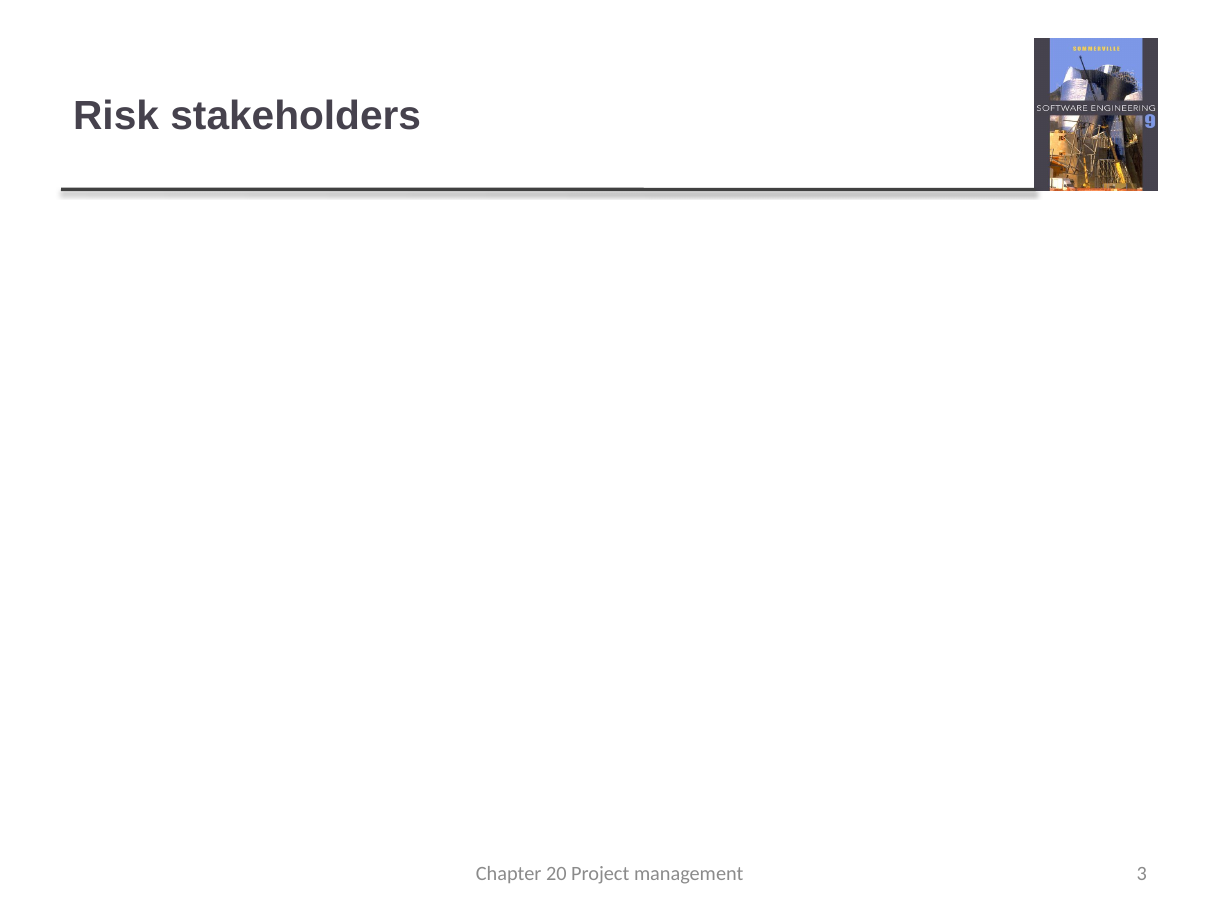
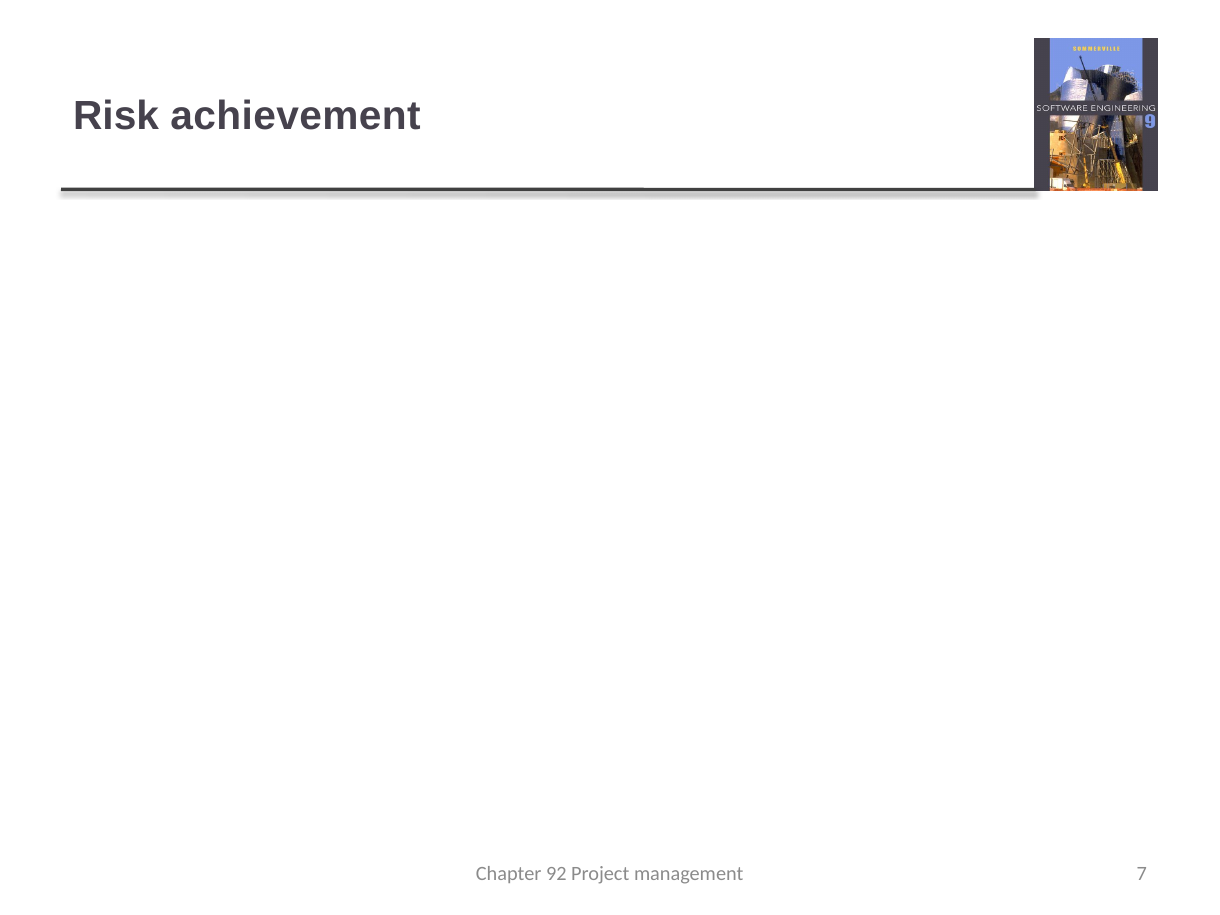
stakeholders: stakeholders -> achievement (296, 116)
20: 20 -> 92 (556, 874)
3: 3 -> 7 (1142, 874)
